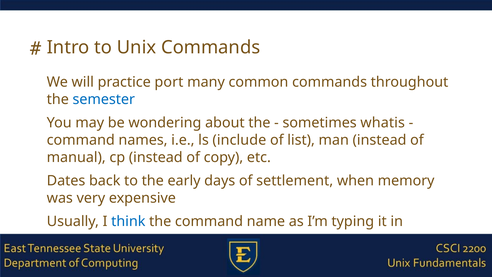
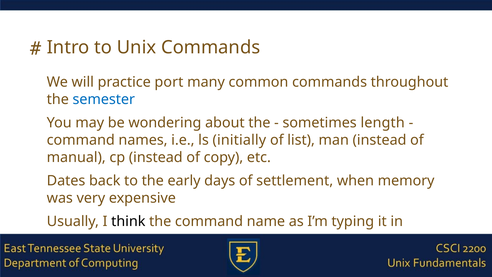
whatis: whatis -> length (383, 123)
include: include -> initially (239, 140)
think colour: blue -> black (128, 221)
